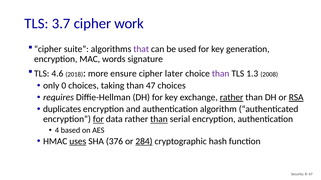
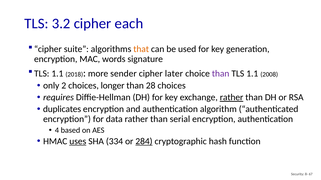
3.7: 3.7 -> 3.2 (61, 24)
work: work -> each (129, 24)
that colour: purple -> orange (141, 49)
4.6: 4.6 -> 1.1 (57, 74)
ensure: ensure -> sender (124, 74)
1.3: 1.3 -> 1.1 (252, 74)
0: 0 -> 2 (64, 86)
taking: taking -> longer (113, 86)
47: 47 -> 28 (151, 86)
RSA underline: present -> none (296, 98)
for underline: present -> none (98, 120)
than underline: present -> none (159, 120)
376: 376 -> 334 (115, 142)
